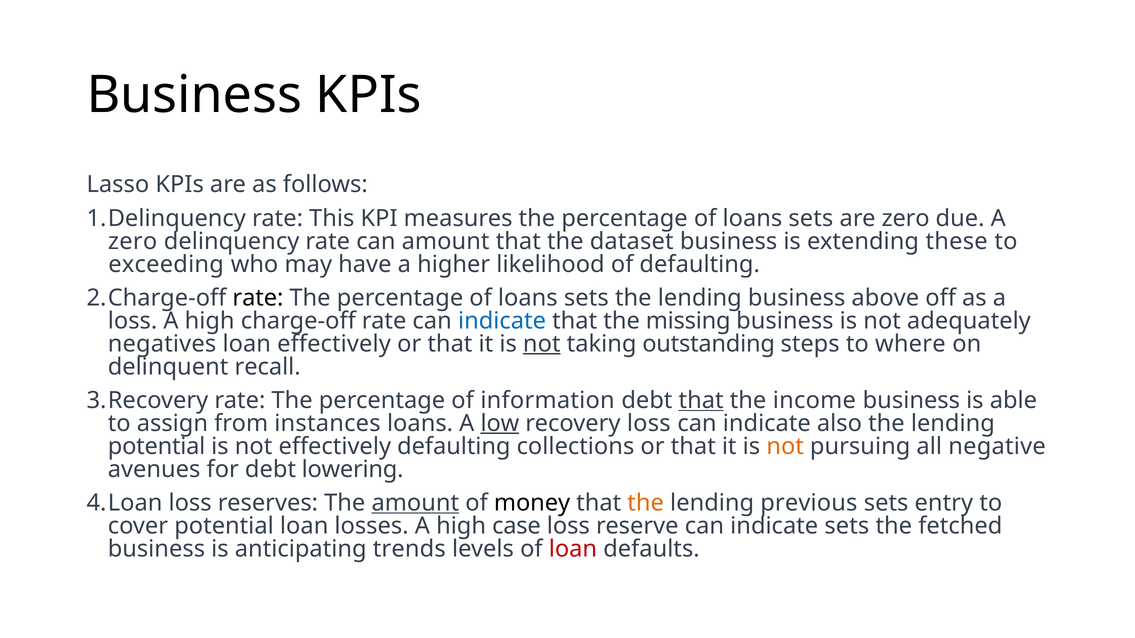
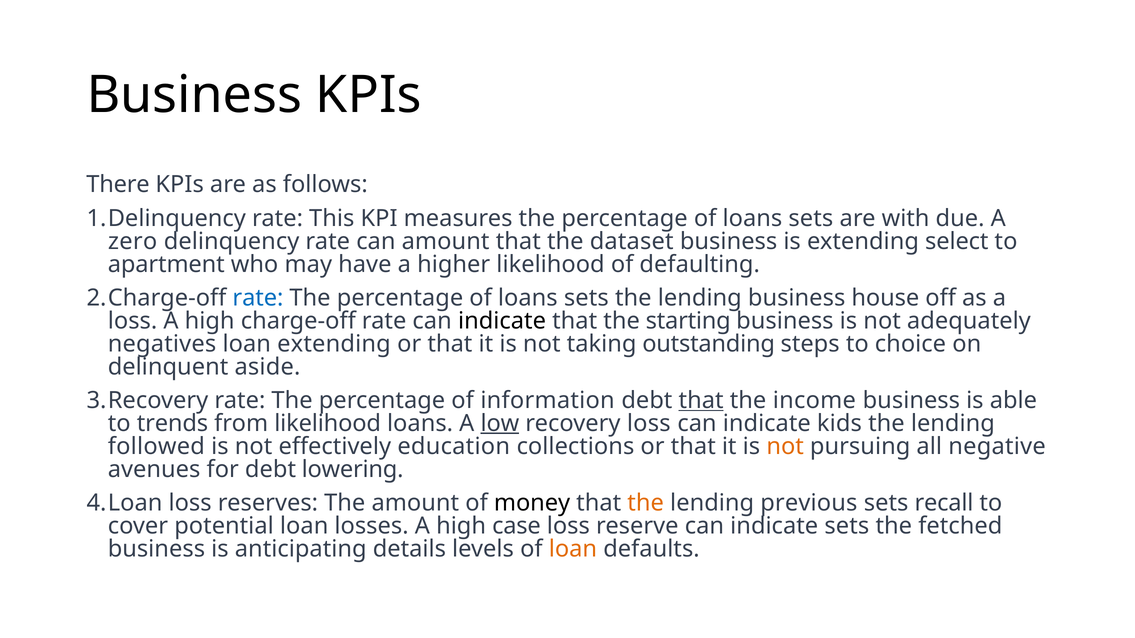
Lasso: Lasso -> There (118, 185)
are zero: zero -> with (906, 218)
these: these -> select (957, 241)
exceeding: exceeding -> apartment (166, 264)
rate colour: black -> blue (258, 298)
above: above -> house (885, 298)
indicate colour: blue -> black (502, 321)
missing: missing -> starting (688, 321)
loan effectively: effectively -> extending (334, 344)
not underline: present -> none (542, 344)
where: where -> choice (910, 344)
recall: recall -> aside (267, 367)
assign: assign -> trends (172, 424)
from instances: instances -> likelihood (328, 424)
also: also -> kids (839, 424)
potential: potential -> followed (156, 447)
effectively defaulting: defaulting -> education (454, 447)
amount underline: present -> none (415, 503)
entry: entry -> recall (944, 503)
trends: trends -> details (409, 549)
loan colour: red -> orange (573, 549)
